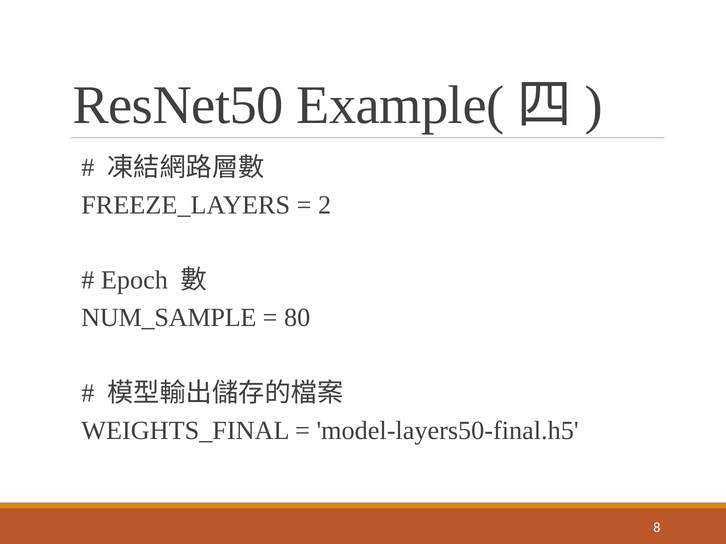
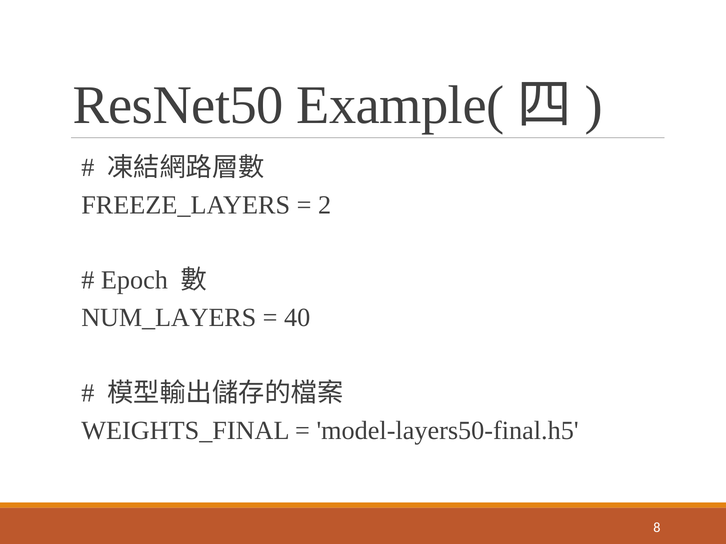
NUM_SAMPLE: NUM_SAMPLE -> NUM_LAYERS (169, 318)
80: 80 -> 40 (297, 318)
